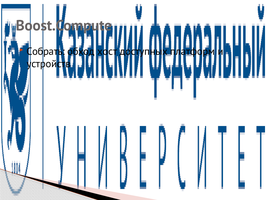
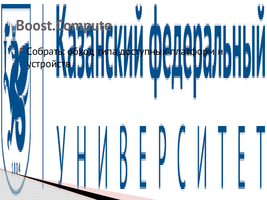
хост: хост -> типа (107, 52)
